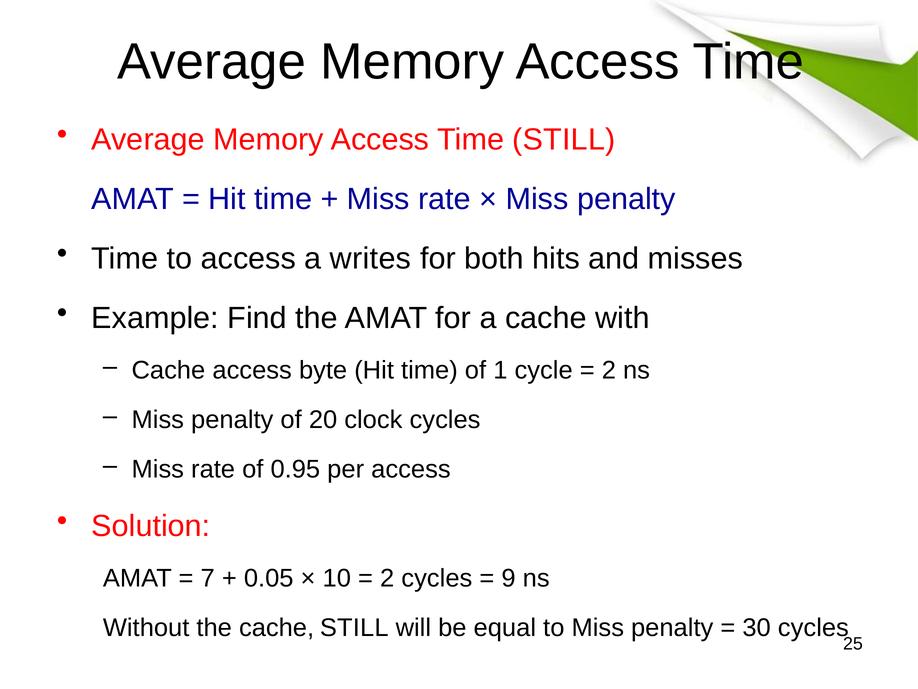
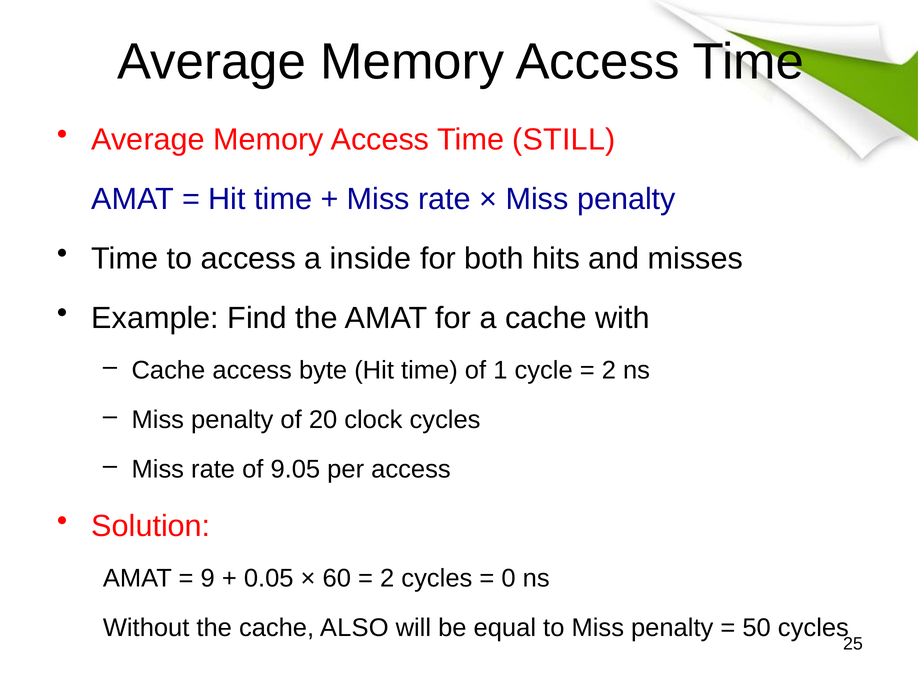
writes: writes -> inside (371, 258)
0.95: 0.95 -> 9.05 (295, 469)
7: 7 -> 9 (208, 578)
10: 10 -> 60 (337, 578)
9: 9 -> 0 (509, 578)
cache STILL: STILL -> ALSO (354, 627)
30: 30 -> 50 (757, 627)
